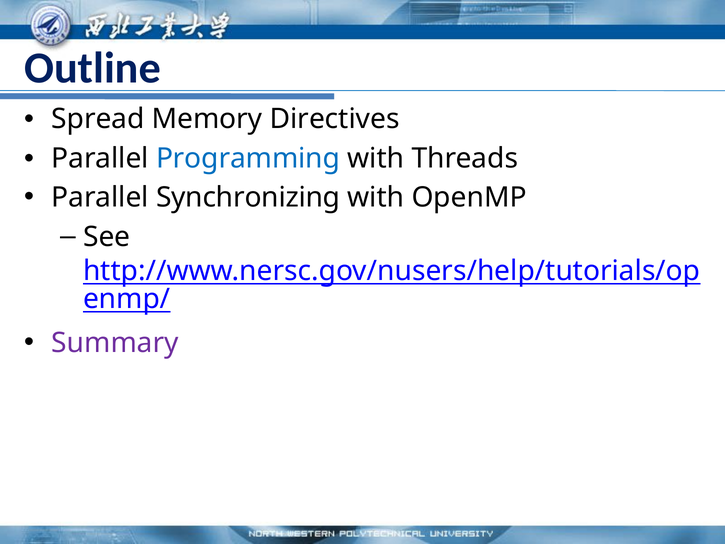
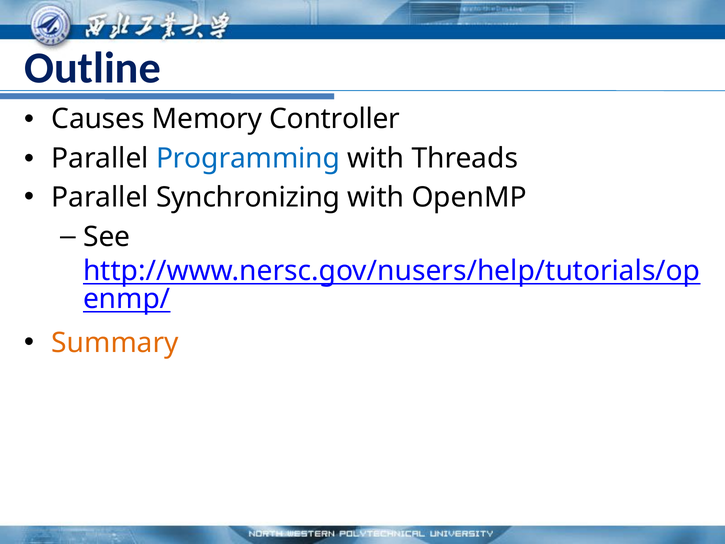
Spread: Spread -> Causes (98, 119)
Directives: Directives -> Controller (335, 119)
Summary colour: purple -> orange (115, 343)
